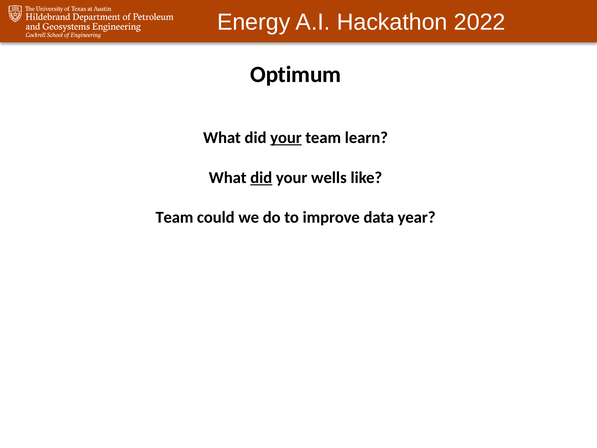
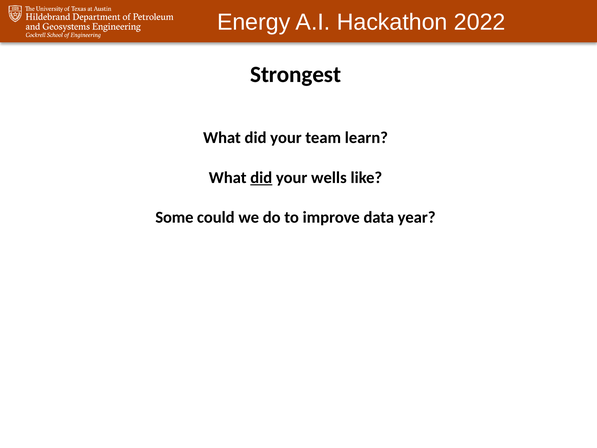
Optimum: Optimum -> Strongest (296, 74)
your underline: present -> none (286, 138)
Team: Team -> Some (174, 217)
